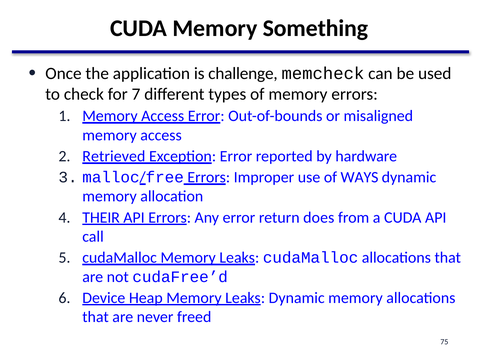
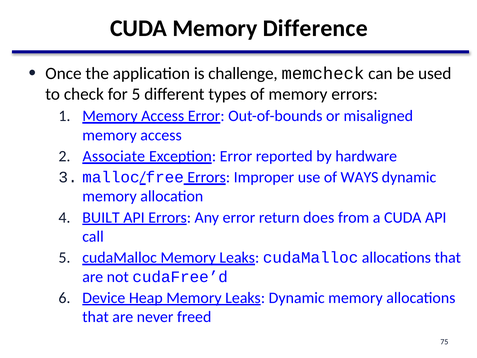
Something: Something -> Difference (315, 28)
for 7: 7 -> 5 (136, 94)
Retrieved: Retrieved -> Associate (114, 156)
THEIR: THEIR -> BUILT (101, 217)
